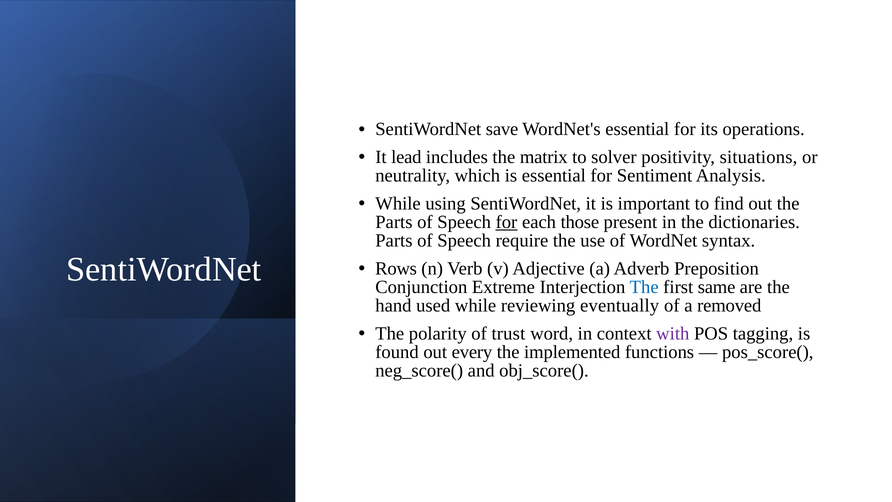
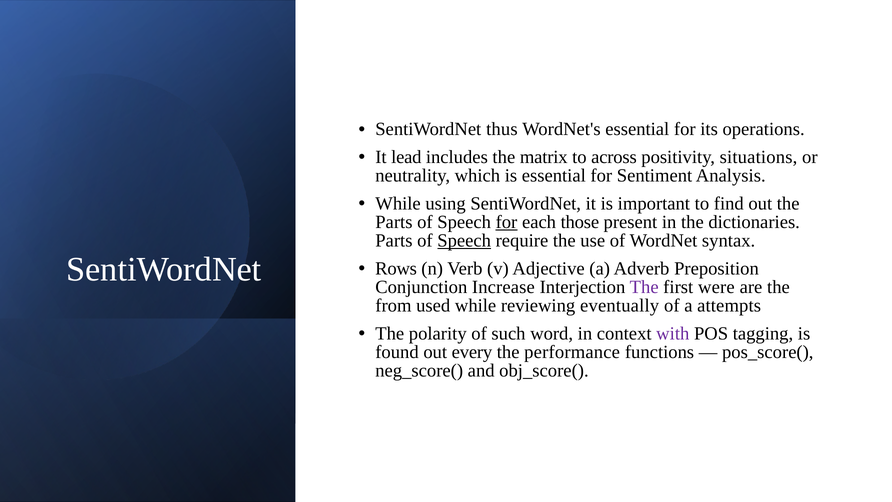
save: save -> thus (502, 129)
solver: solver -> across (614, 157)
Speech underline: none -> present (464, 241)
Extreme: Extreme -> Increase (503, 287)
The colour: blue -> purple (644, 287)
same: same -> were (716, 287)
hand: hand -> from (393, 306)
removed: removed -> attempts (729, 306)
trust: trust -> such (509, 333)
implemented: implemented -> performance (572, 352)
